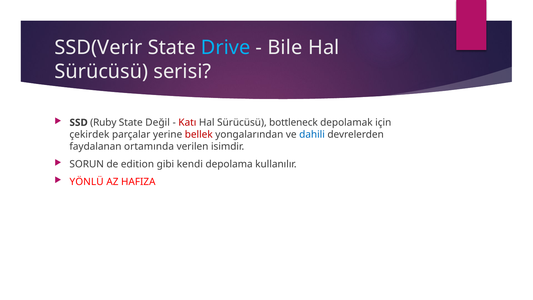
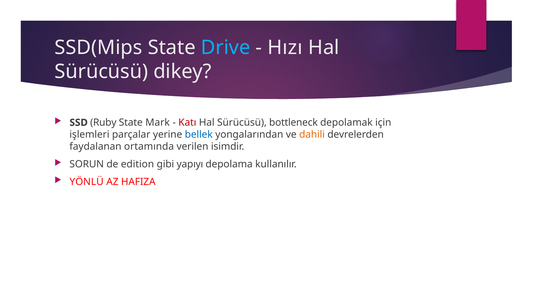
SSD(Verir: SSD(Verir -> SSD(Mips (99, 47)
Bile: Bile -> Hızı (285, 47)
serisi: serisi -> dikey (182, 71)
Değil: Değil -> Mark (158, 123)
çekirdek: çekirdek -> işlemleri (89, 135)
bellek colour: red -> blue (199, 135)
dahili colour: blue -> orange (312, 135)
kendi: kendi -> yapıyı (190, 164)
